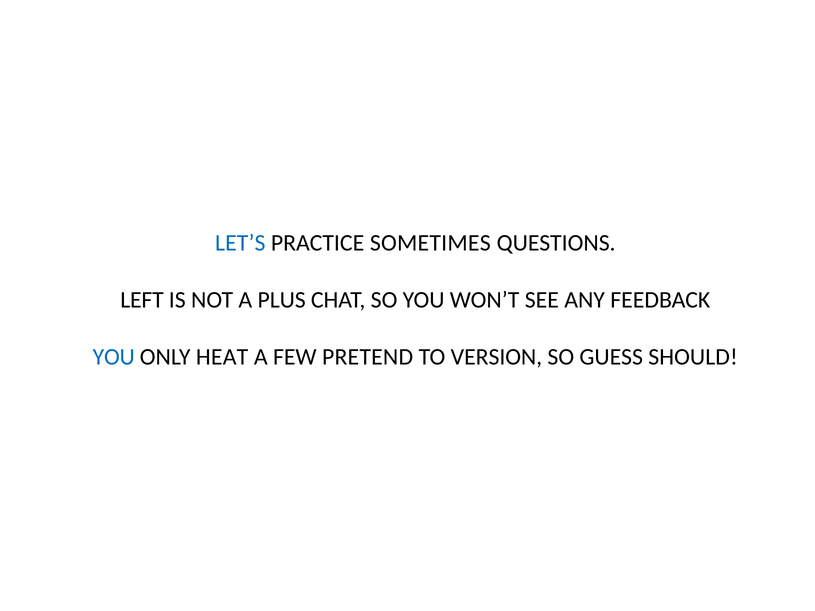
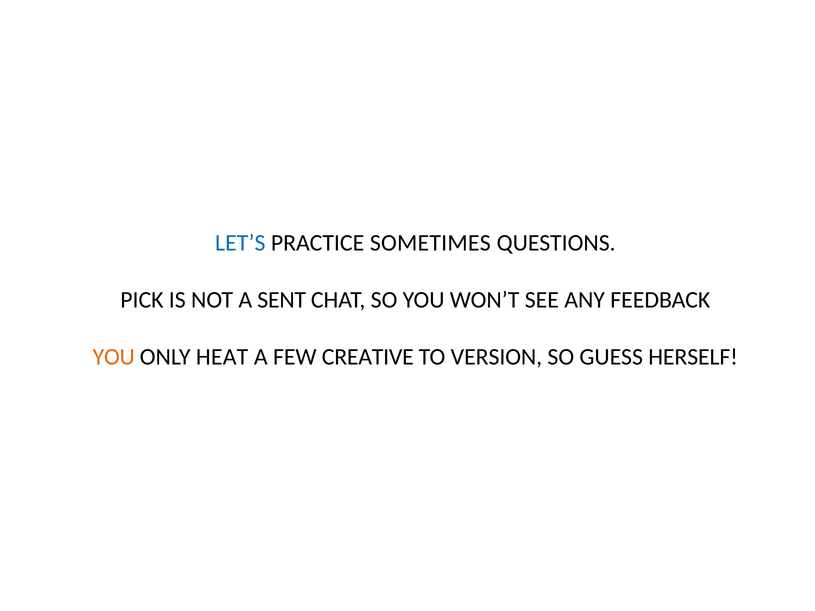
LEFT: LEFT -> PICK (142, 300)
PLUS: PLUS -> SENT (282, 300)
YOU colour: blue -> orange (114, 357)
PRETEND: PRETEND -> CREATIVE (368, 357)
SHOULD: SHOULD -> HERSELF (693, 357)
